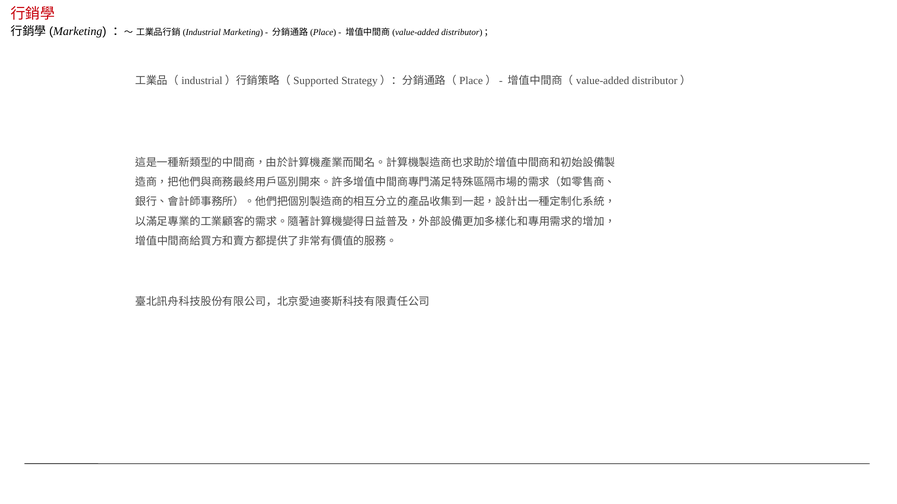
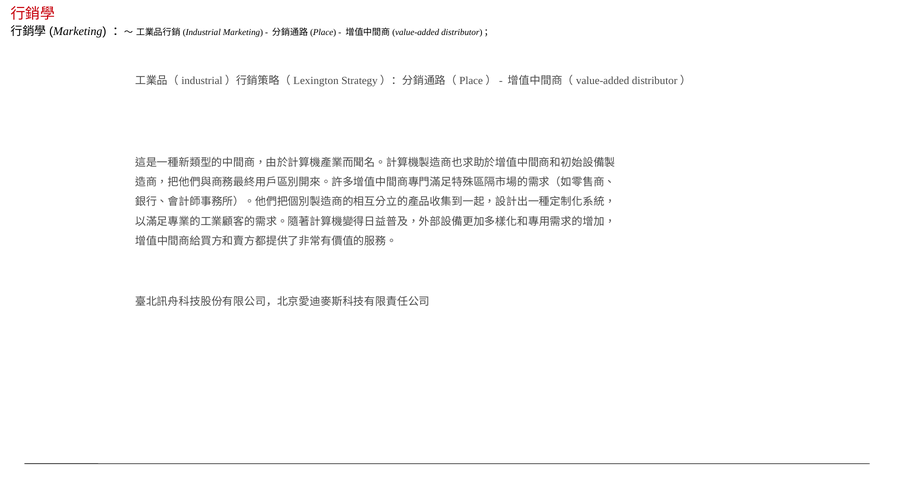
Supported: Supported -> Lexington (316, 81)
